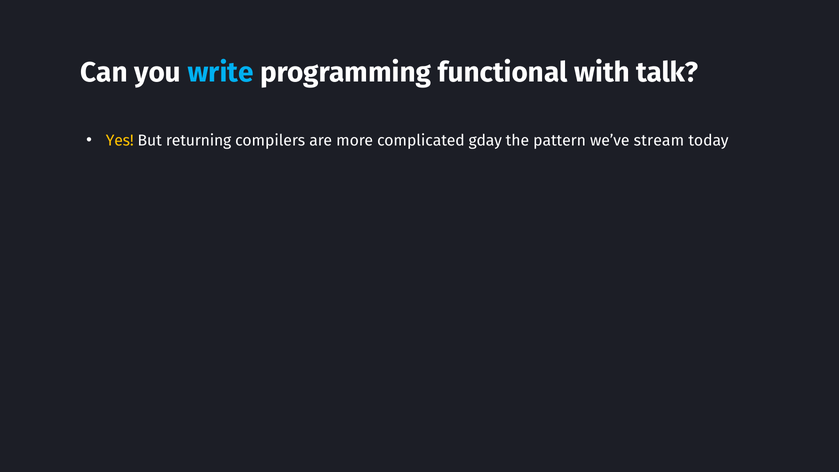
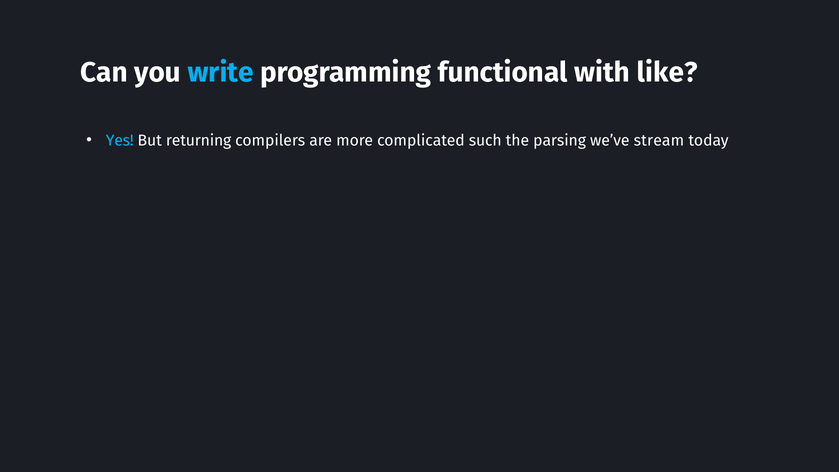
talk: talk -> like (667, 73)
Yes colour: yellow -> light blue (120, 141)
gday: gday -> such (485, 141)
pattern: pattern -> parsing (560, 141)
